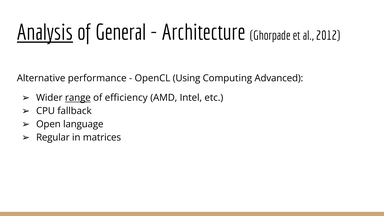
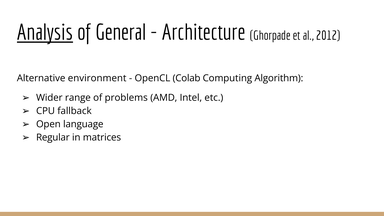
performance: performance -> environment (97, 78)
Using: Using -> Colab (187, 78)
Advanced: Advanced -> Algorithm (279, 78)
range underline: present -> none (78, 98)
efficiency: efficiency -> problems (126, 98)
